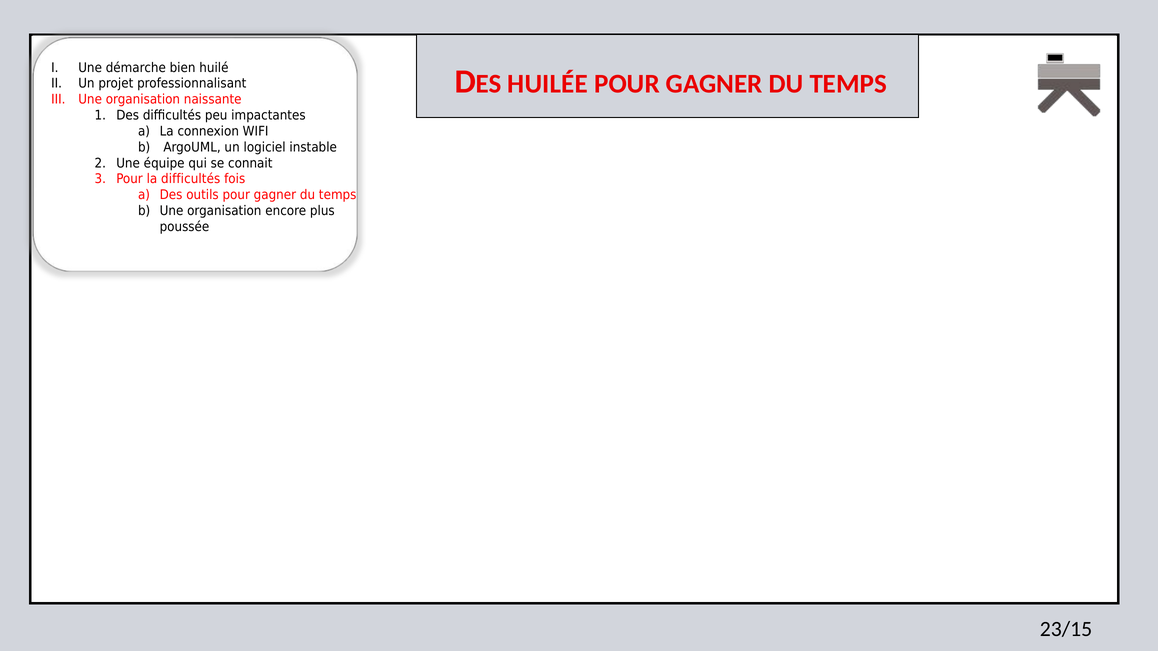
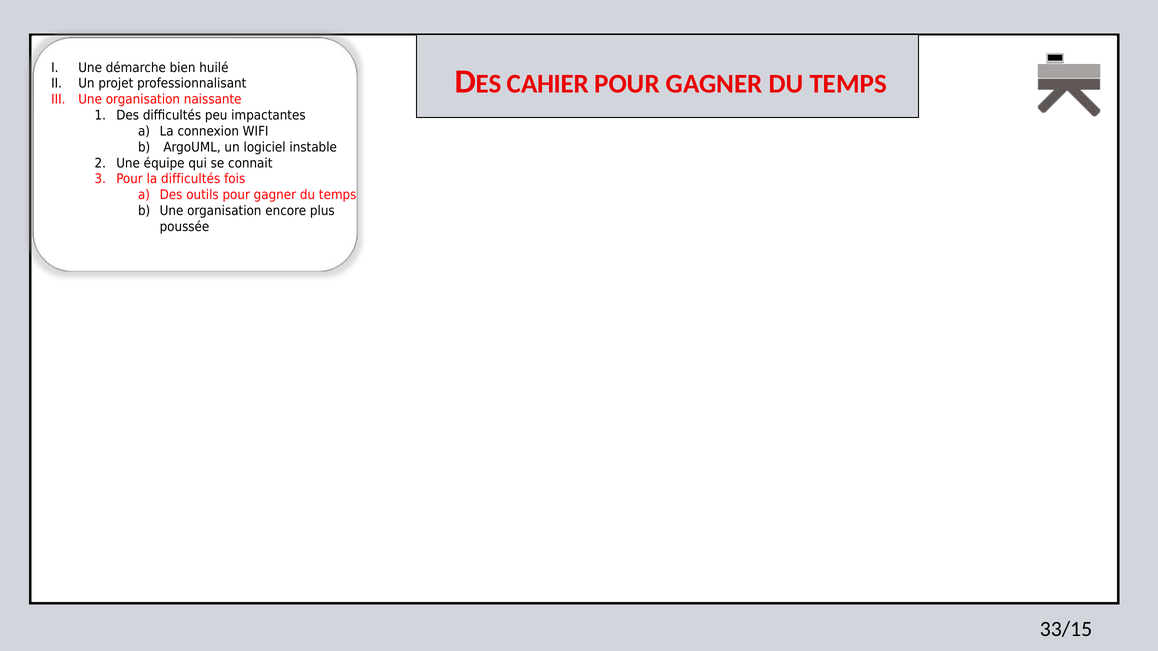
HUILÉE: HUILÉE -> CAHIER (548, 84)
23/15: 23/15 -> 33/15 (1066, 629)
